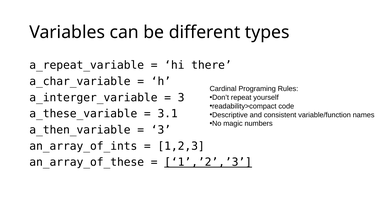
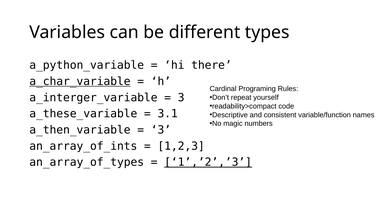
a_repeat_variable: a_repeat_variable -> a_python_variable (87, 65)
a_char_variable underline: none -> present (80, 81)
an_array_of_these: an_array_of_these -> an_array_of_types (87, 162)
